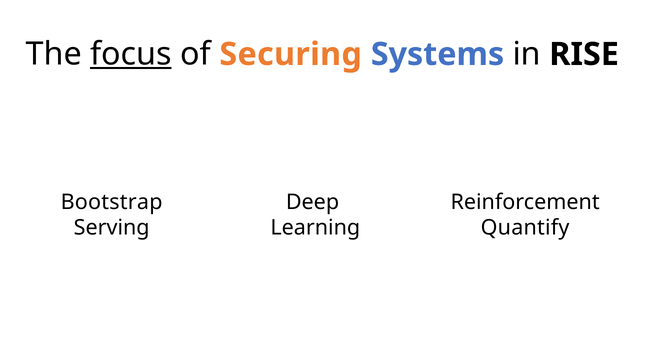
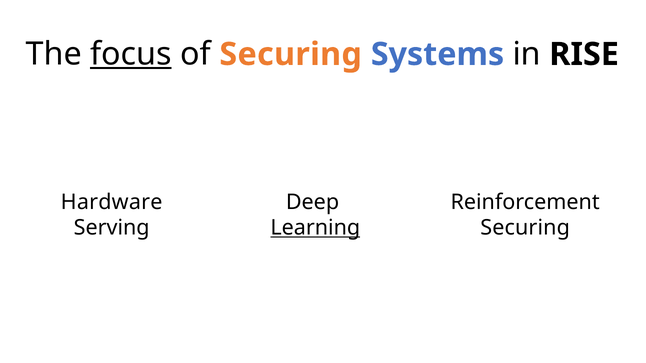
Bootstrap: Bootstrap -> Hardware (112, 202)
Learning underline: none -> present (315, 228)
Quantify: Quantify -> Securing (525, 228)
